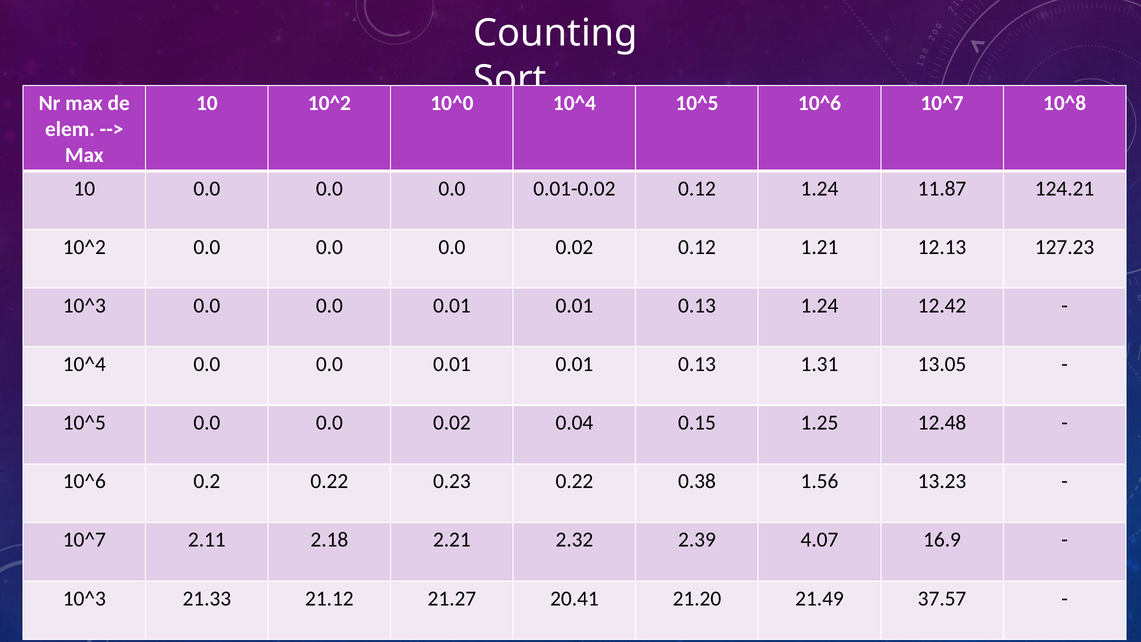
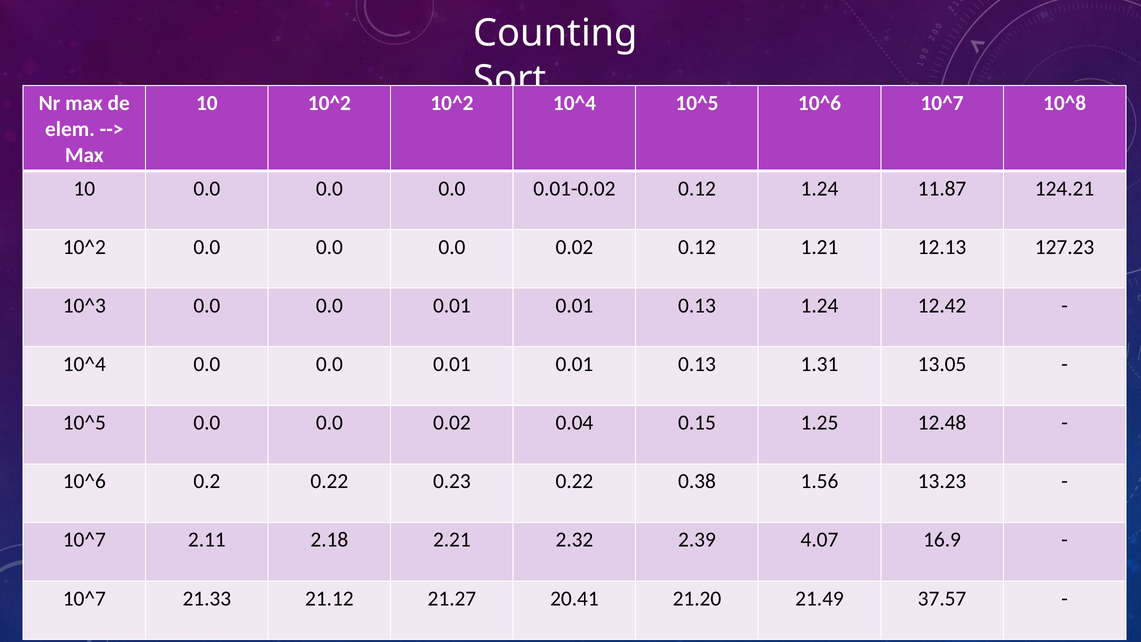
10^2 10^0: 10^0 -> 10^2 (452, 103)
10^3: 10^3 -> 10^7 (84, 598)
